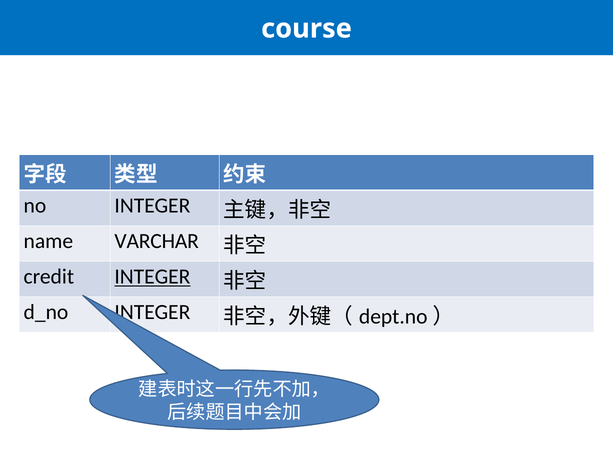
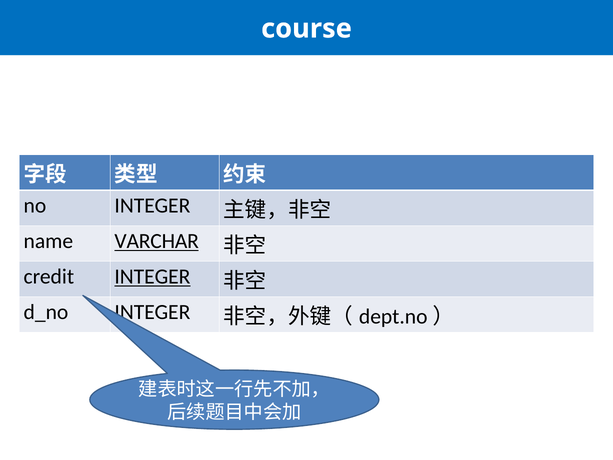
VARCHAR underline: none -> present (157, 241)
